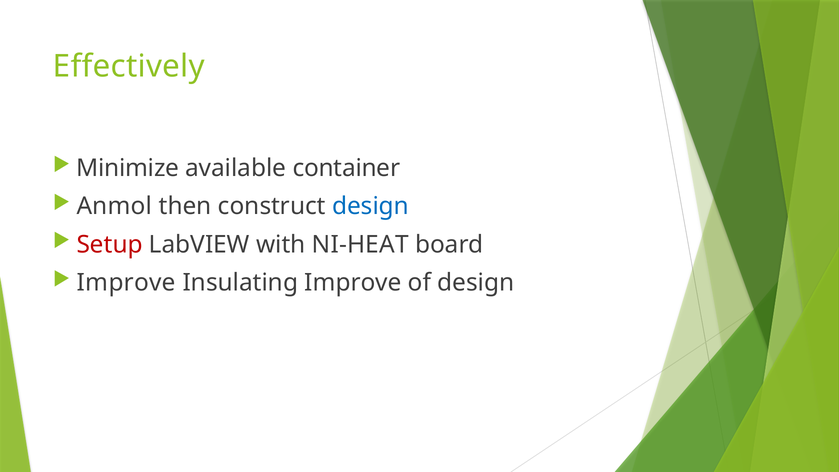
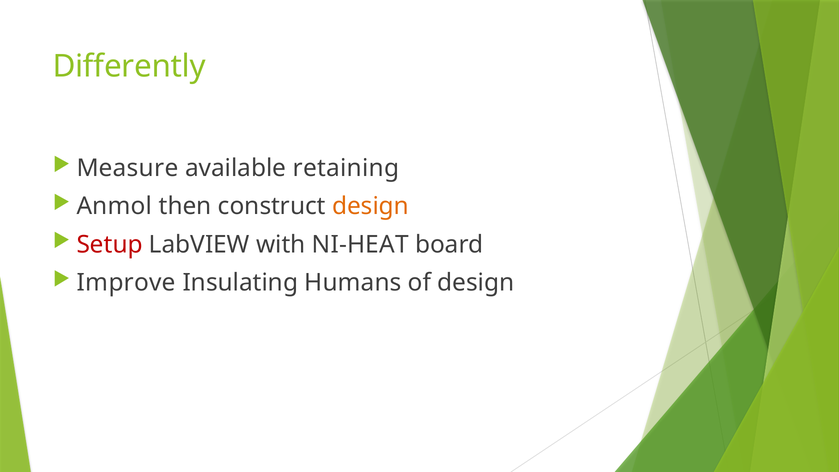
Effectively: Effectively -> Differently (129, 66)
Minimize: Minimize -> Measure (127, 168)
container: container -> retaining (346, 168)
design colour: blue -> orange (371, 206)
Insulating Improve: Improve -> Humans (353, 283)
